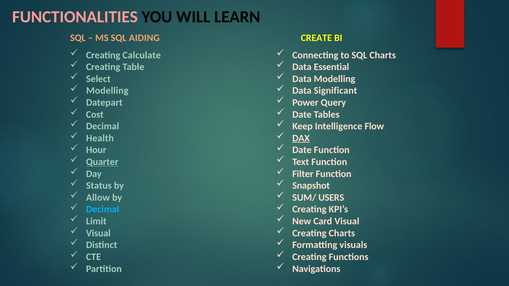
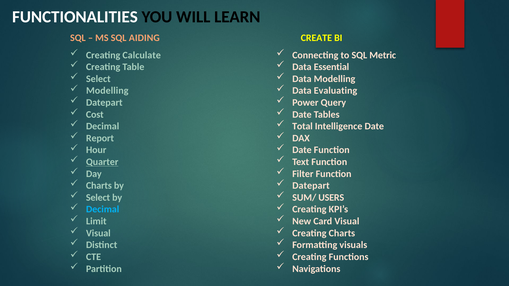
FUNCTIONALITIES colour: pink -> white (75, 17)
SQL Charts: Charts -> Metric (383, 55)
Significant: Significant -> Evaluating (336, 91)
Keep: Keep -> Total (302, 126)
Intelligence Flow: Flow -> Date (374, 126)
Health: Health -> Report (100, 138)
DAX underline: present -> none (301, 138)
Status: Status -> Charts (99, 186)
Snapshot: Snapshot -> Datepart (311, 186)
Allow: Allow -> Select (98, 198)
